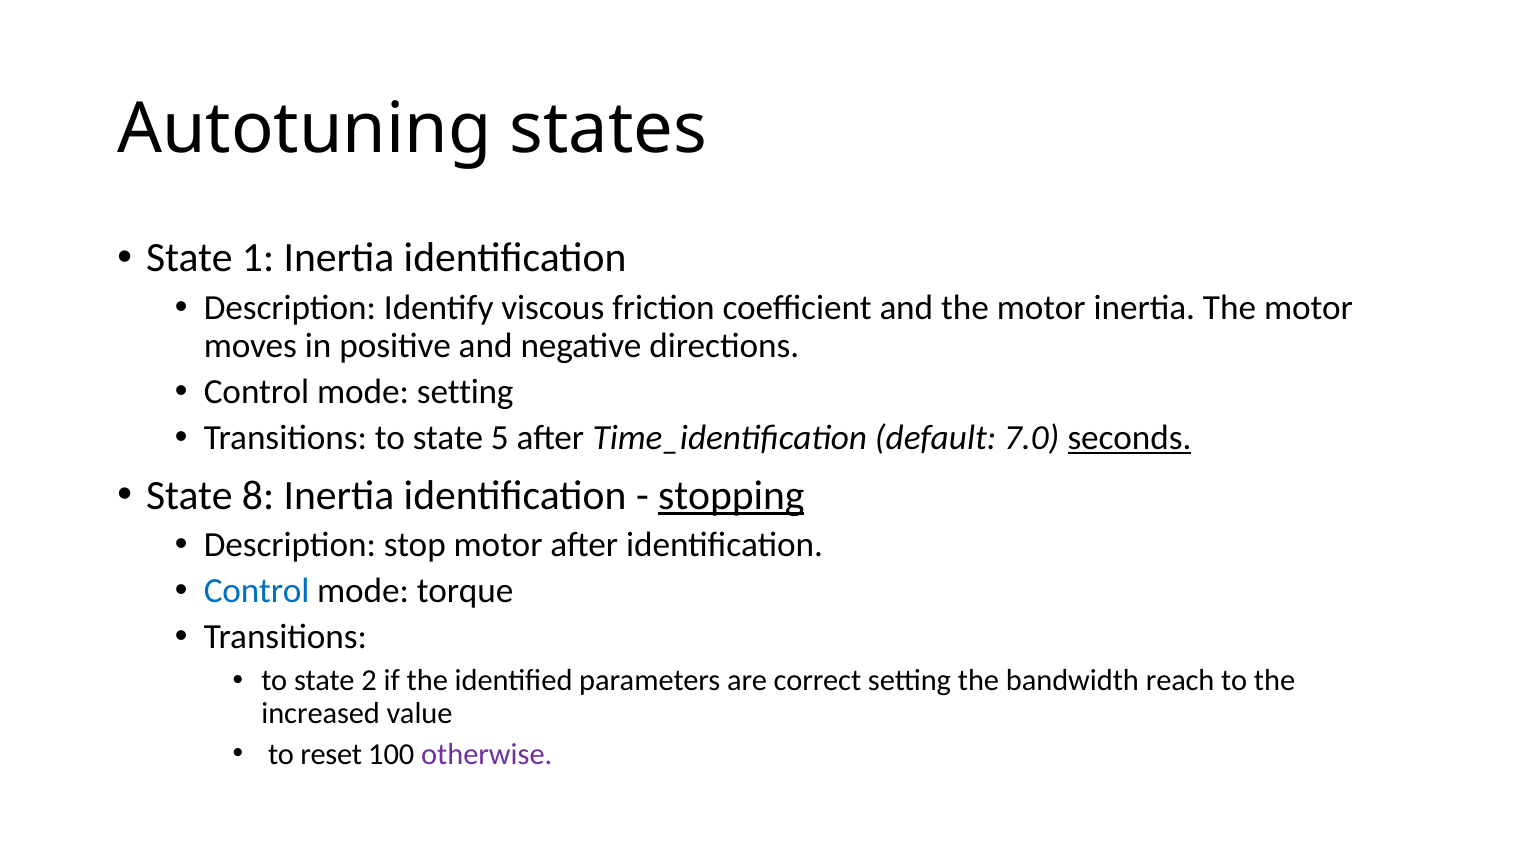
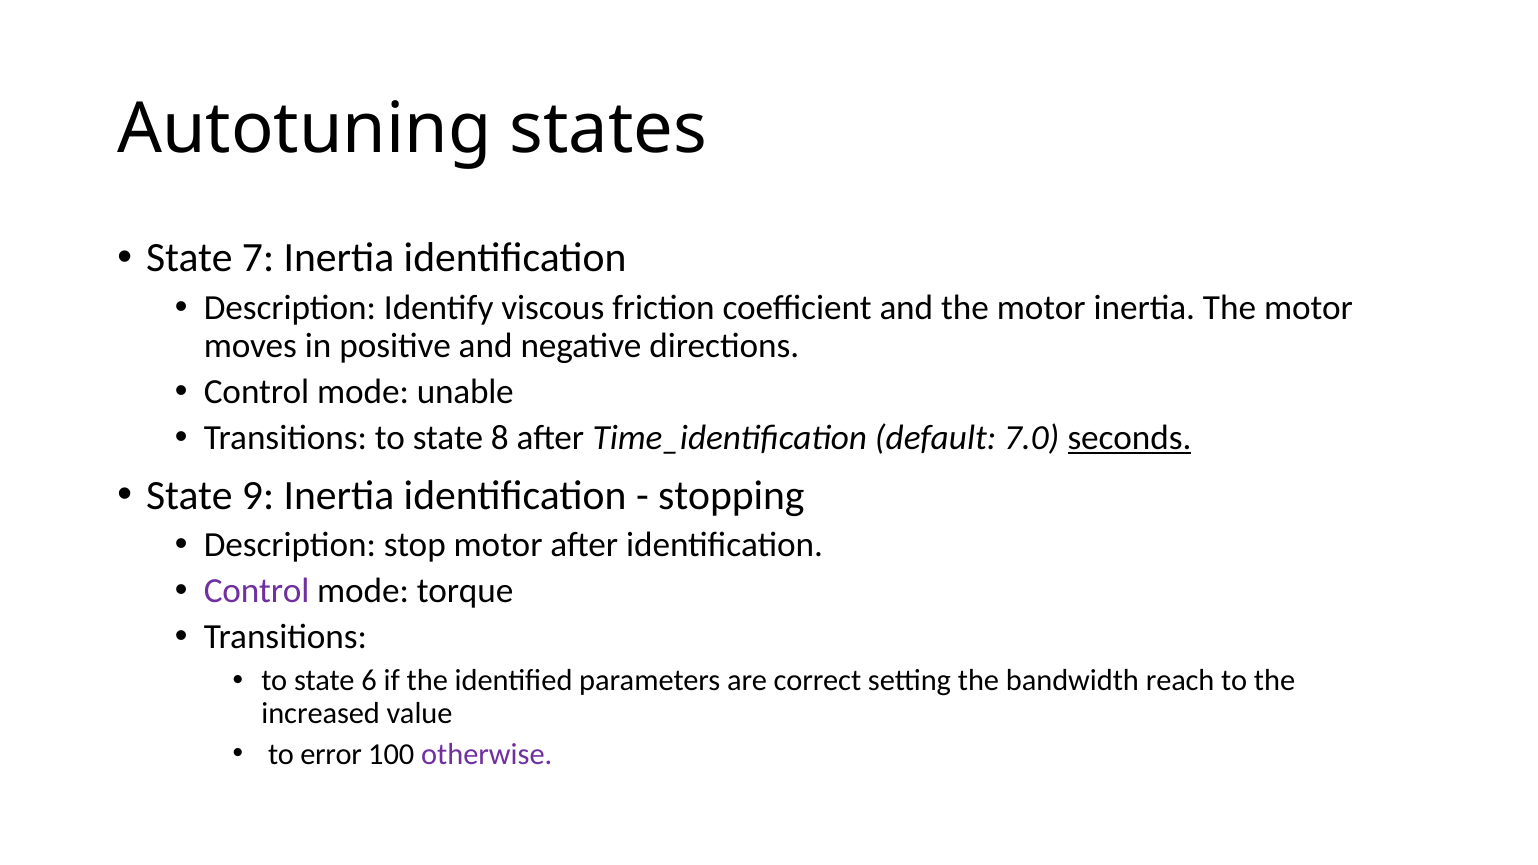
1: 1 -> 7 (258, 258)
mode setting: setting -> unable (465, 392)
5: 5 -> 8 (500, 438)
8: 8 -> 9 (258, 495)
stopping underline: present -> none (731, 495)
Control colour: blue -> purple (257, 591)
2: 2 -> 6 (369, 681)
reset: reset -> error (331, 754)
